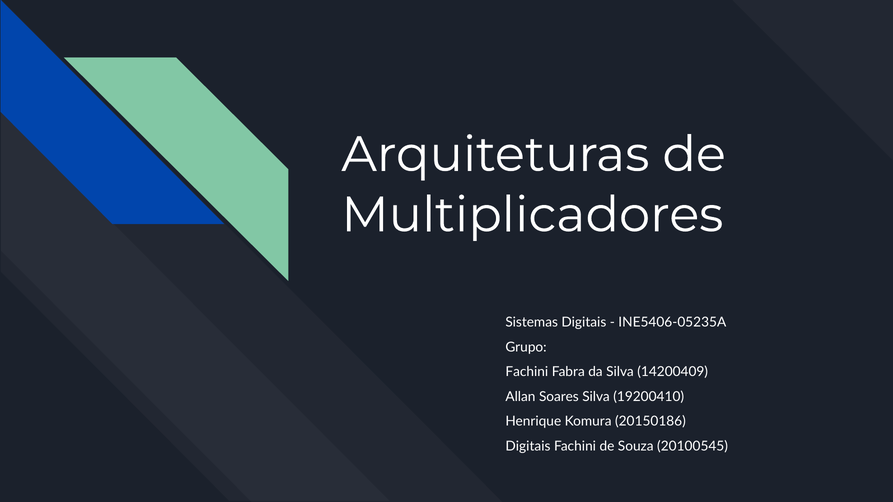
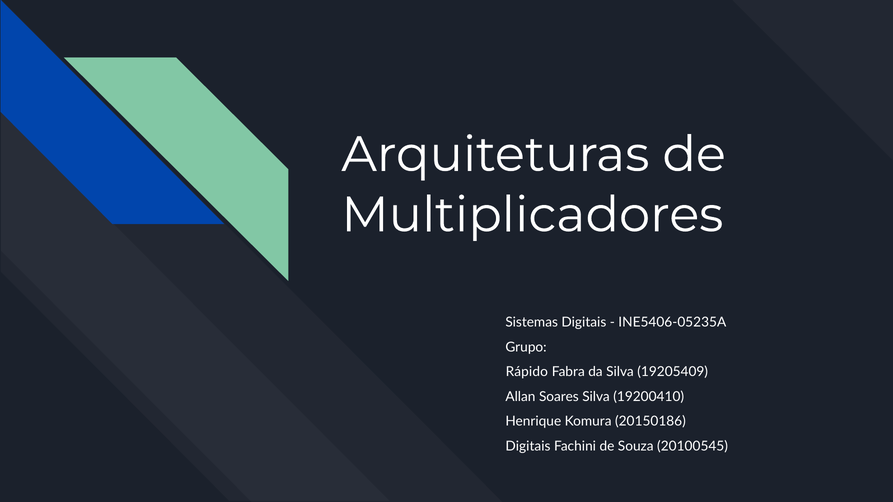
Fachini: Fachini -> Rápido (527, 372)
14200409: 14200409 -> 19205409 (673, 372)
